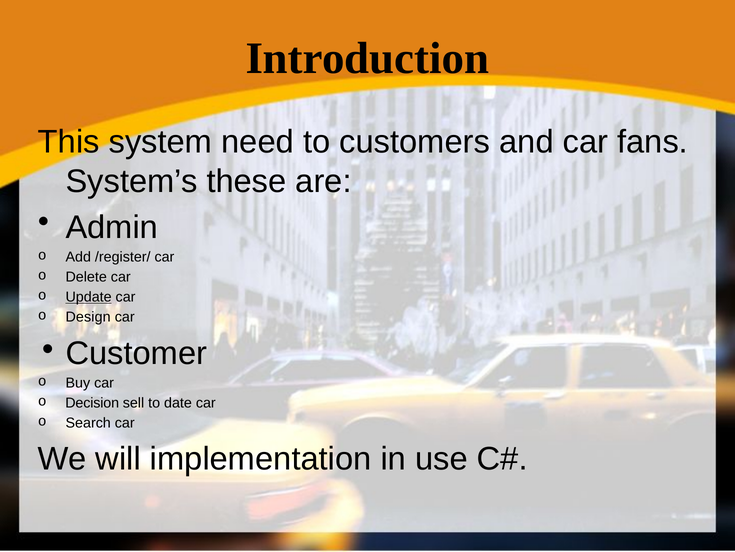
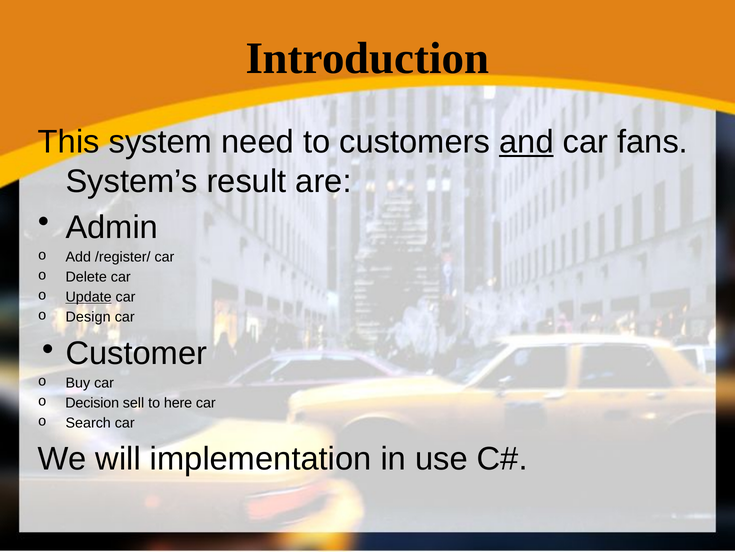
and underline: none -> present (526, 142)
these: these -> result (246, 181)
date: date -> here (178, 403)
